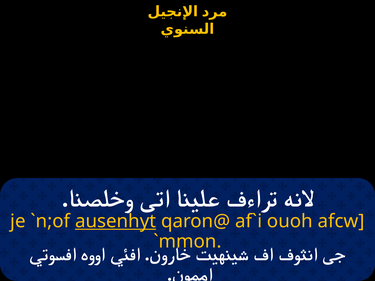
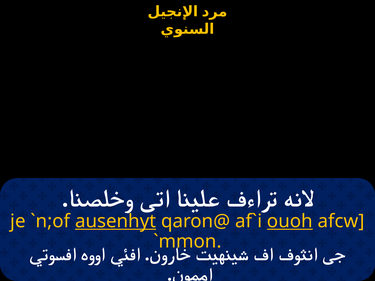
ouoh underline: none -> present (290, 221)
